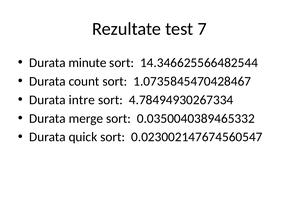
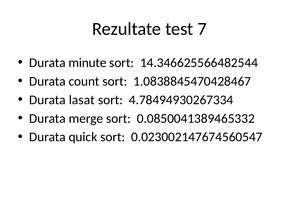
1.0735845470428467: 1.0735845470428467 -> 1.0838845470428467 (192, 81)
intre: intre -> lasat (82, 100)
0.0350040389465332: 0.0350040389465332 -> 0.0850041389465332 (196, 119)
